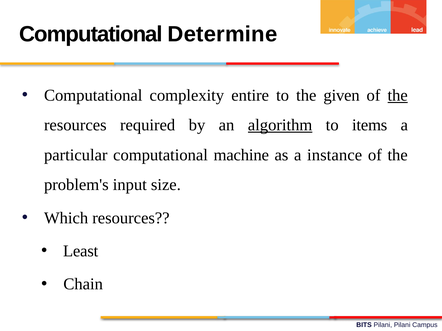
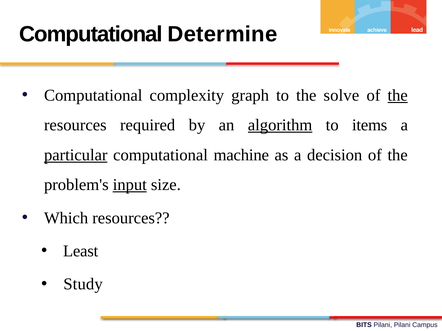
entire: entire -> graph (250, 95)
given: given -> solve (341, 95)
particular underline: none -> present (76, 155)
instance: instance -> decision (335, 155)
input underline: none -> present (130, 185)
Chain: Chain -> Study (83, 285)
